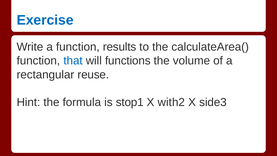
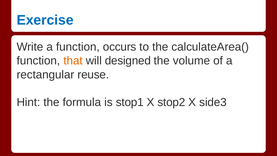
results: results -> occurs (120, 47)
that colour: blue -> orange (73, 61)
functions: functions -> designed (128, 61)
with2: with2 -> stop2 (171, 102)
